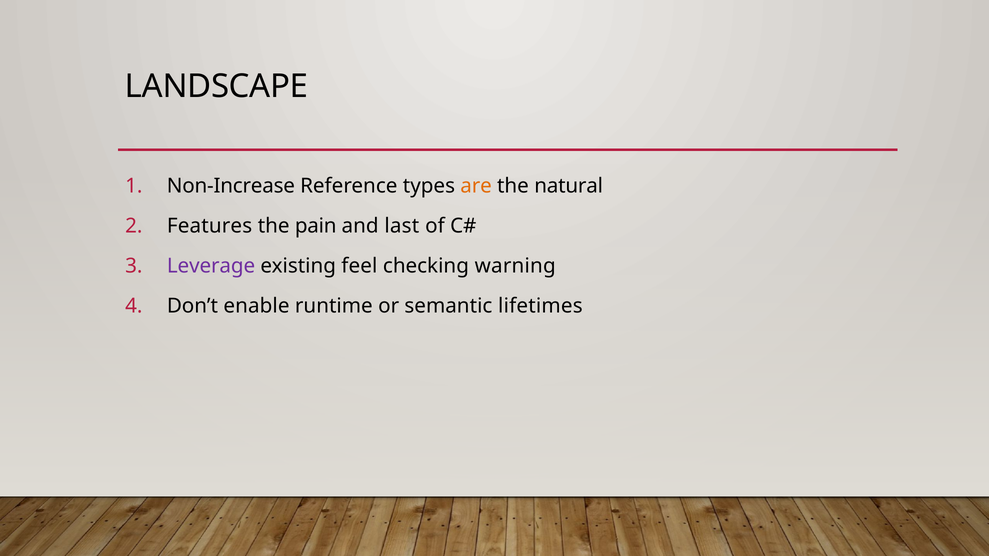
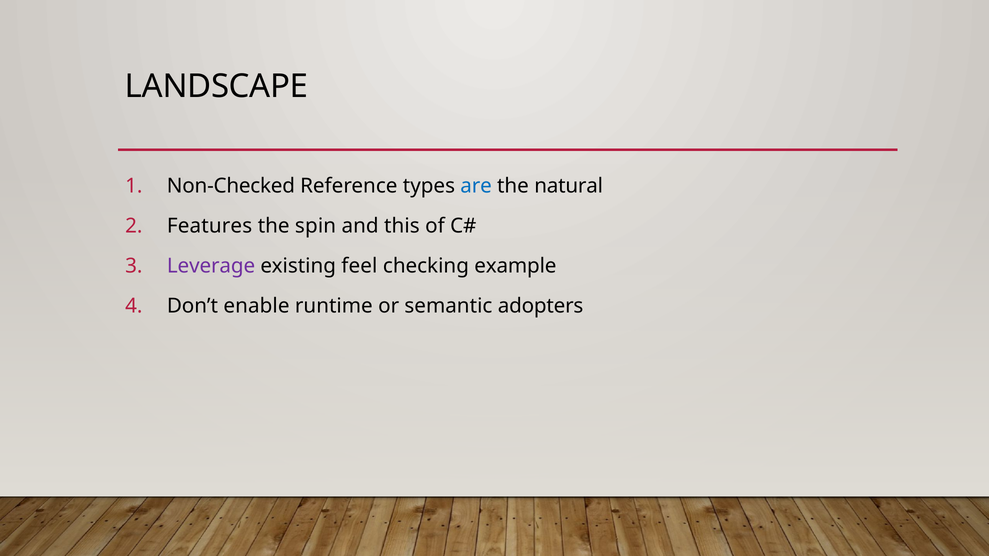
Non-Increase: Non-Increase -> Non-Checked (231, 186)
are colour: orange -> blue (476, 186)
pain: pain -> spin (316, 226)
last: last -> this (402, 226)
warning: warning -> example (515, 266)
lifetimes: lifetimes -> adopters (541, 306)
